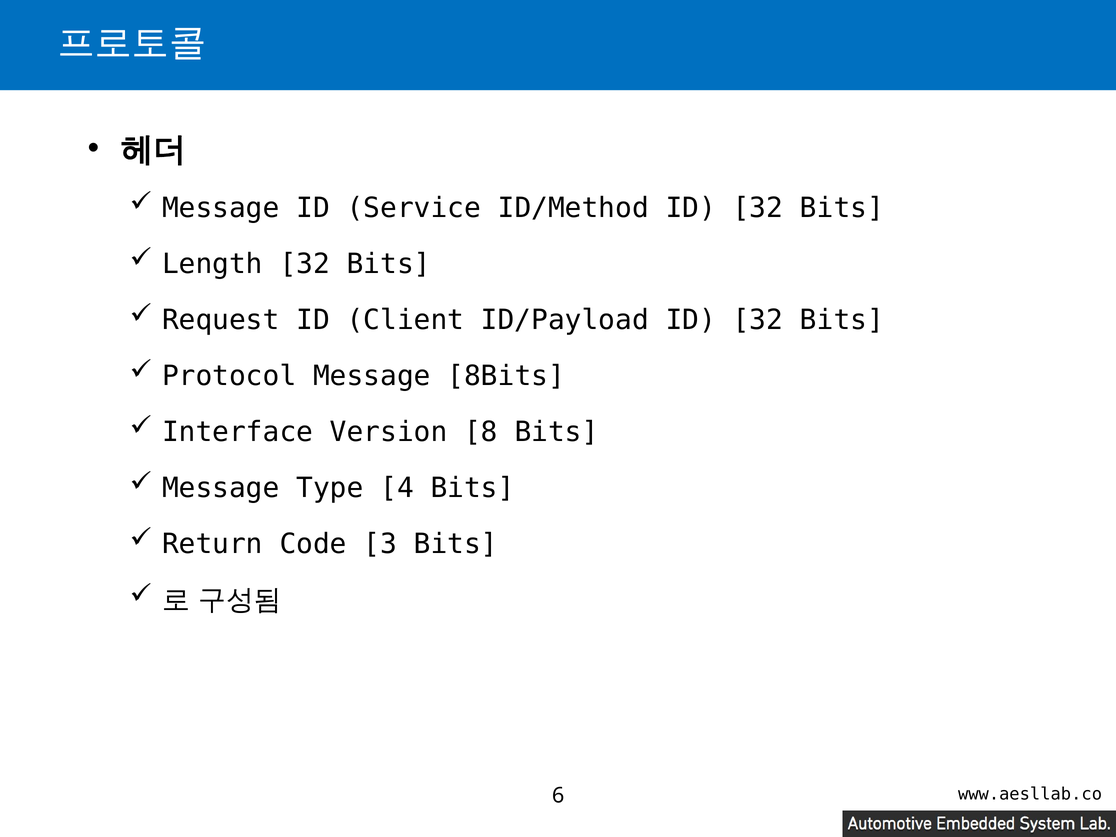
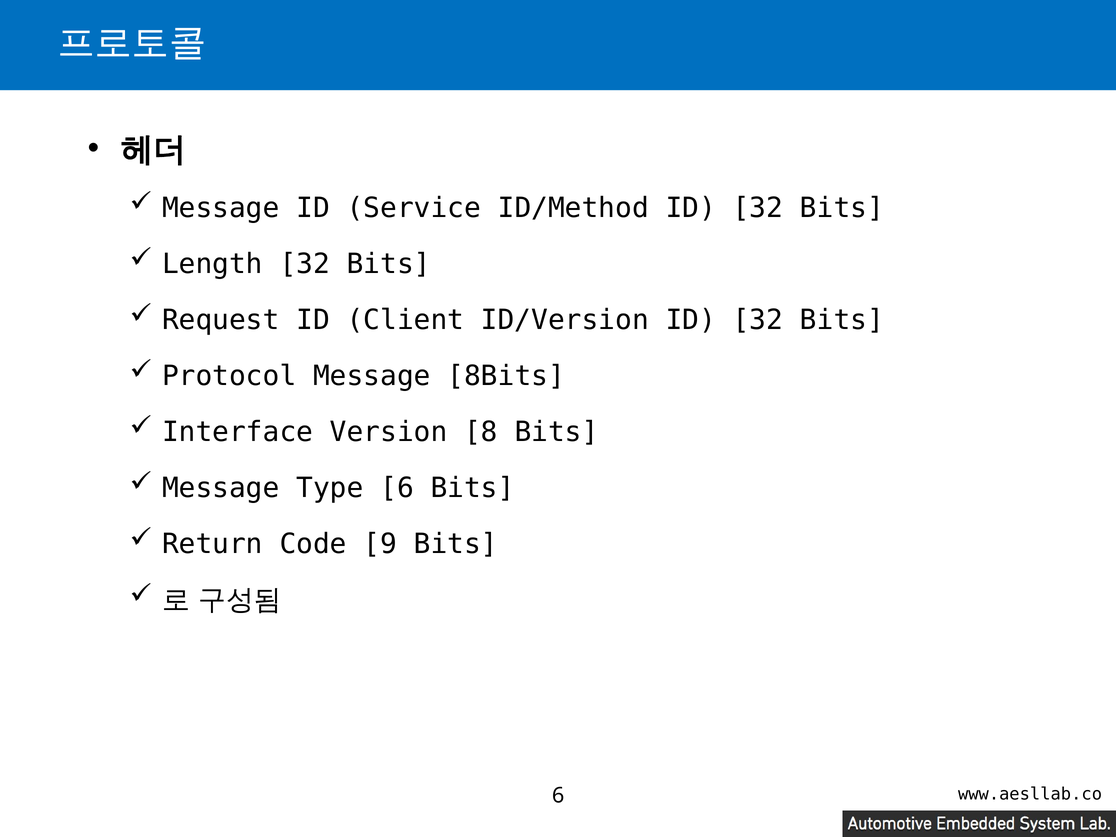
ID/Payload: ID/Payload -> ID/Version (565, 320)
Type 4: 4 -> 6 (397, 488)
3: 3 -> 9 (380, 544)
